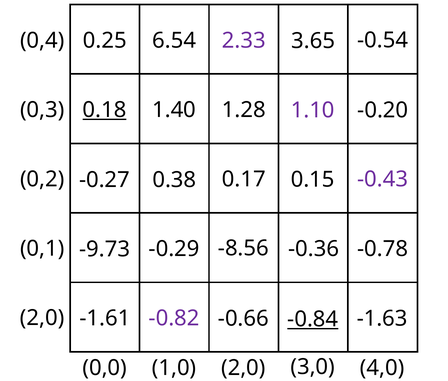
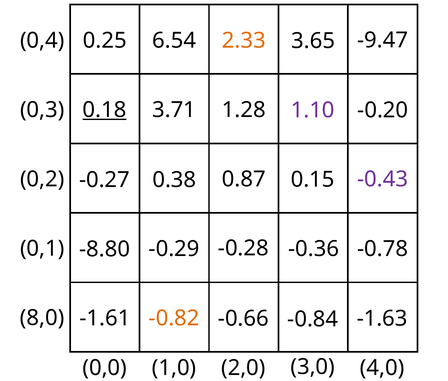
-0.54: -0.54 -> -9.47 (383, 40)
2.33 colour: purple -> orange (244, 40)
1.40: 1.40 -> 3.71 (174, 110)
0.17: 0.17 -> 0.87 (244, 179)
-8.56: -8.56 -> -0.28 (243, 248)
-9.73: -9.73 -> -8.80 (105, 249)
2,0: 2,0 -> 8,0 (42, 318)
-0.82 colour: purple -> orange (174, 318)
-0.84 underline: present -> none (313, 319)
